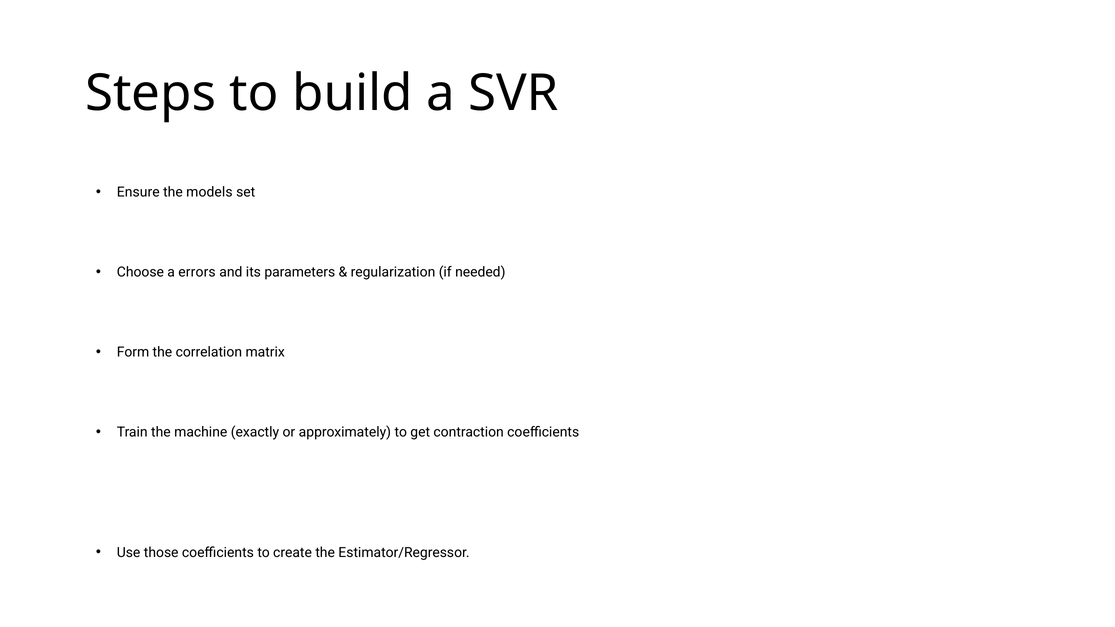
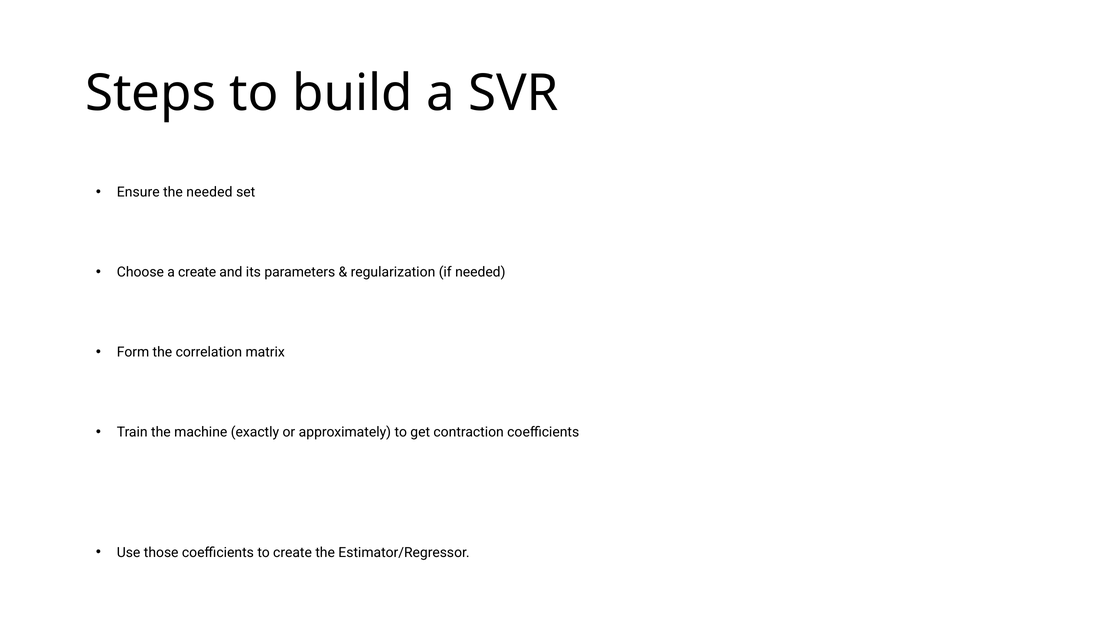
the models: models -> needed (209, 192)
a errors: errors -> create (197, 272)
